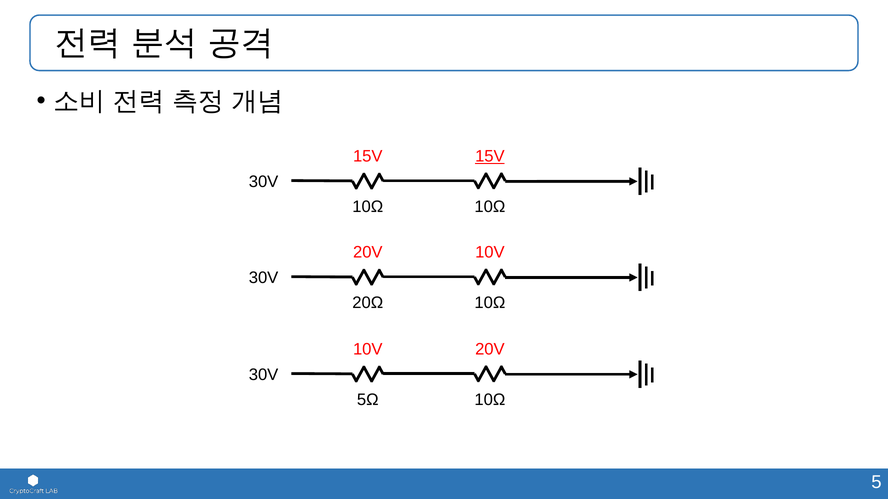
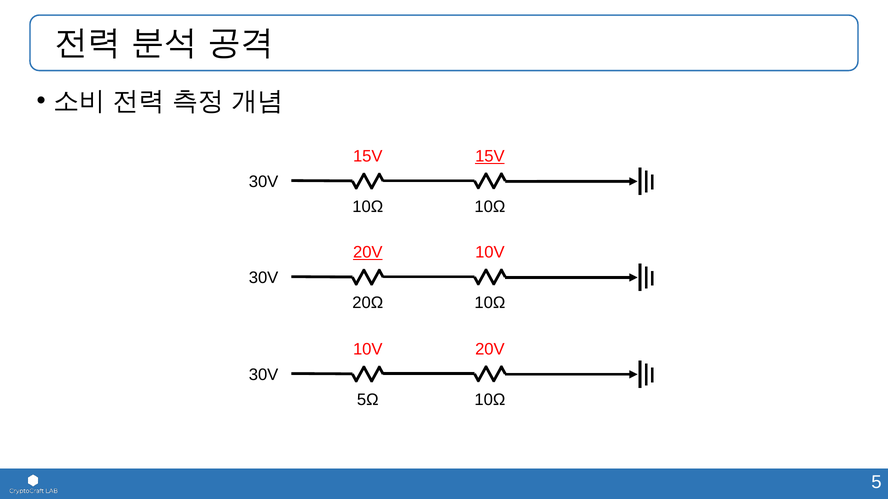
20V underline: none -> present (368, 253)
